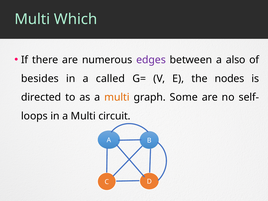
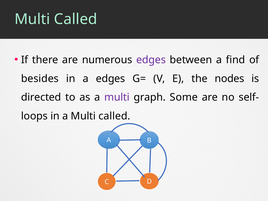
Which: Which -> Called (76, 19)
also: also -> find (236, 60)
a called: called -> edges (111, 79)
multi colour: orange -> purple (117, 97)
a Multi circuit: circuit -> called (114, 116)
